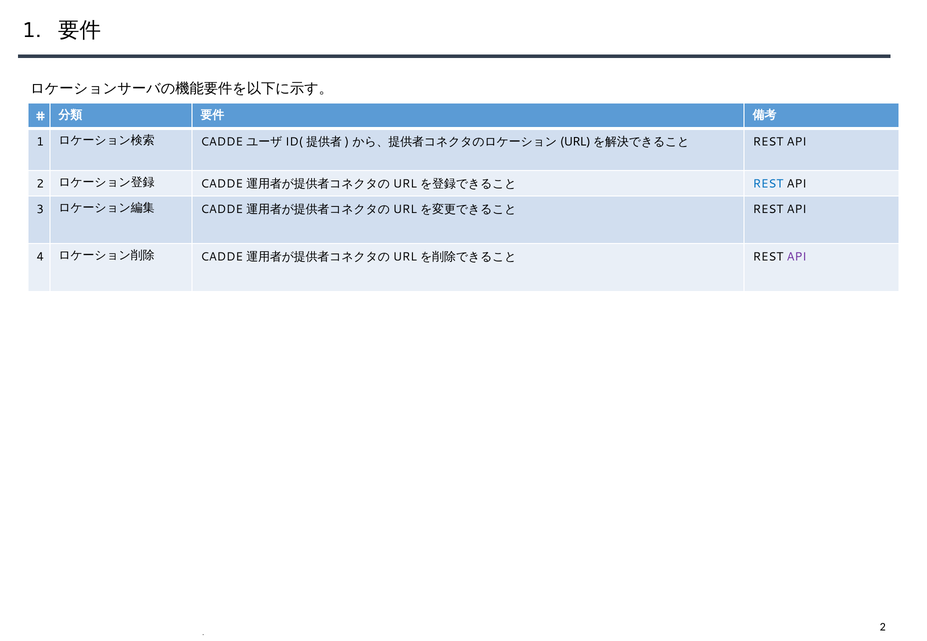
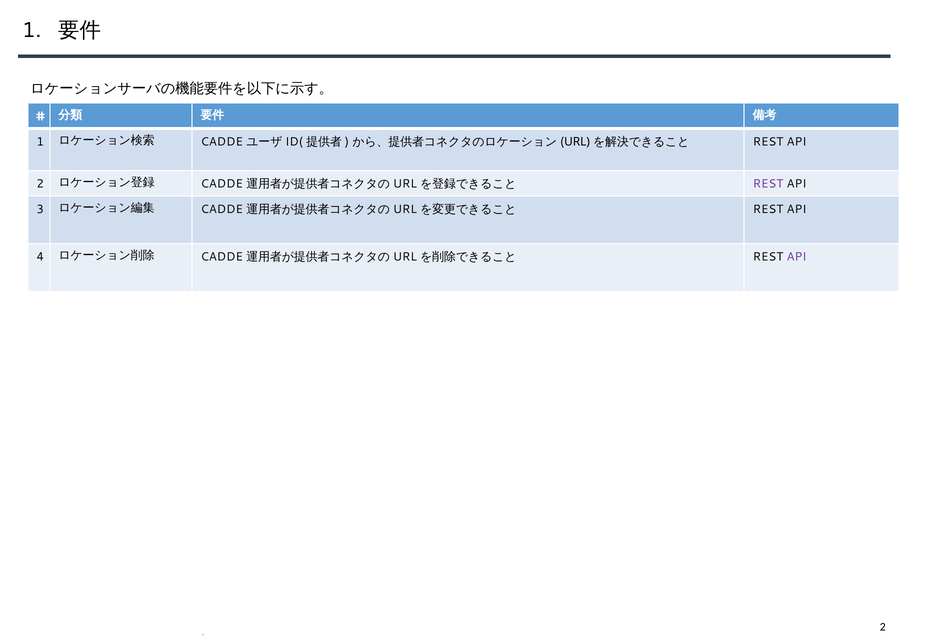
REST colour: blue -> purple (768, 184)
